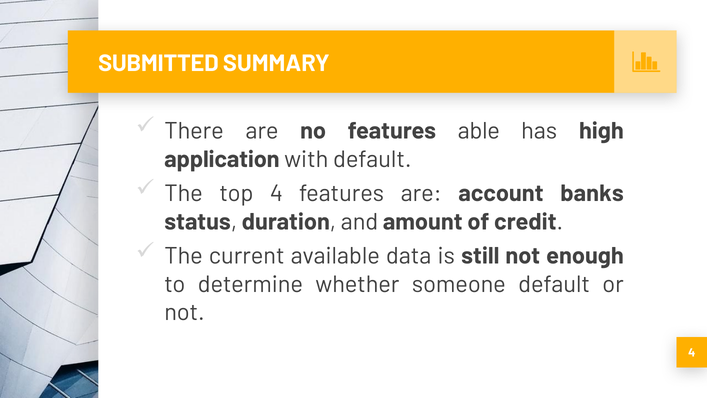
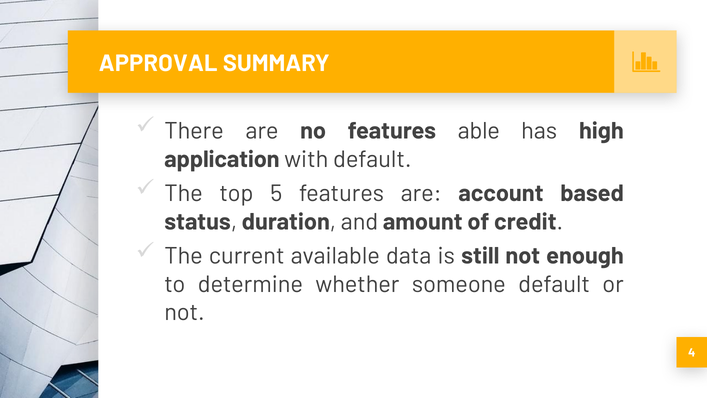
SUBMITTED: SUBMITTED -> APPROVAL (158, 63)
top 4: 4 -> 5 (276, 193)
banks: banks -> based (592, 193)
